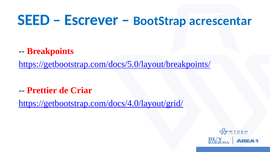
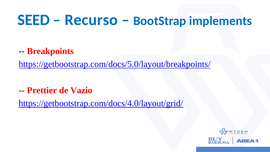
Escrever: Escrever -> Recurso (91, 20)
acrescentar: acrescentar -> implements (221, 21)
Criar: Criar -> Vazio (81, 90)
